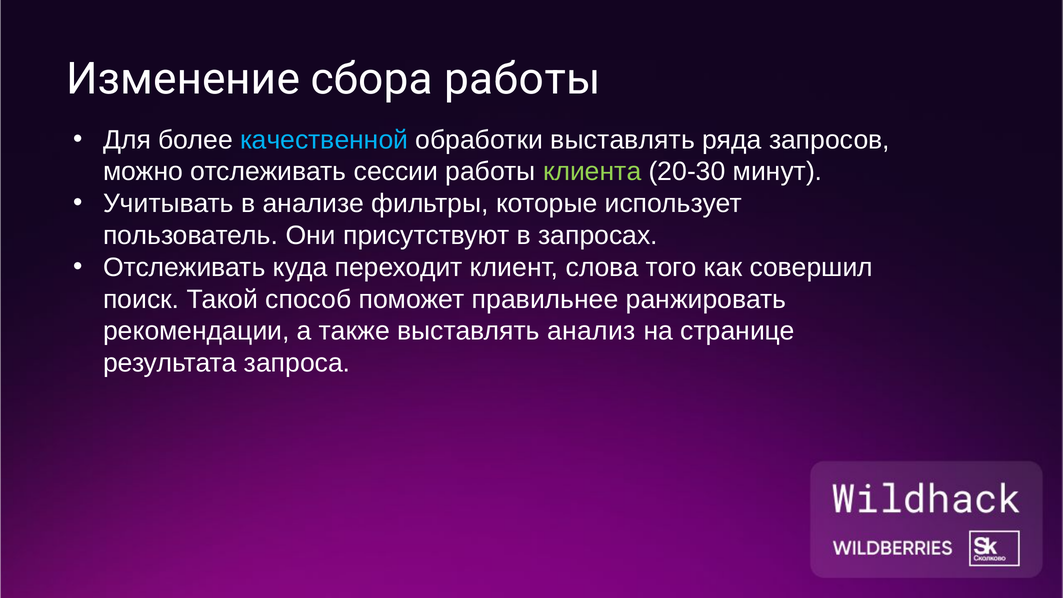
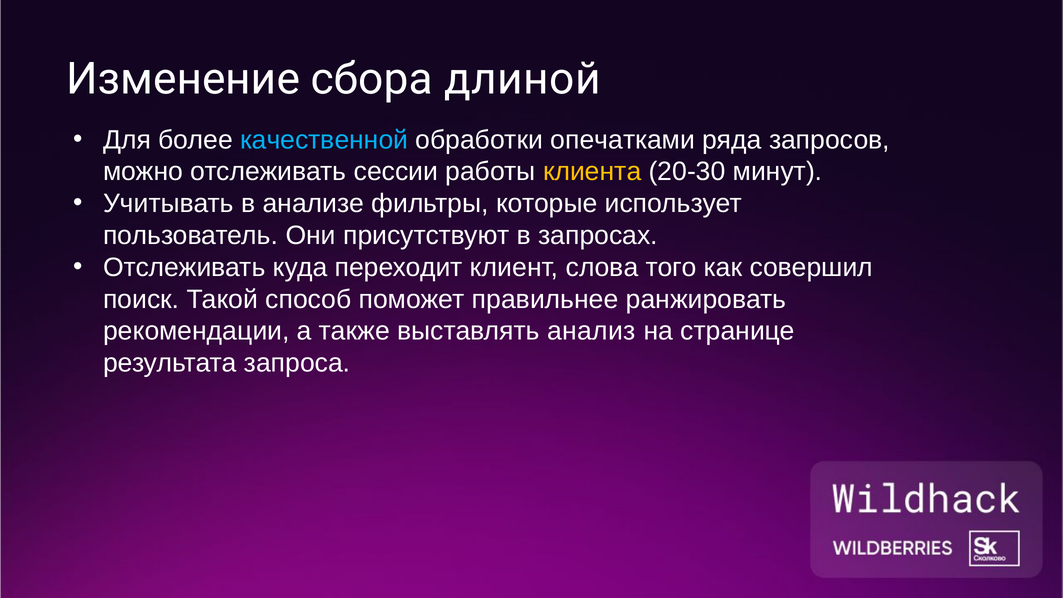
сбора работы: работы -> длиной (522, 79)
обработки выставлять: выставлять -> опечатками (623, 140)
клиента colour: light green -> yellow (592, 172)
